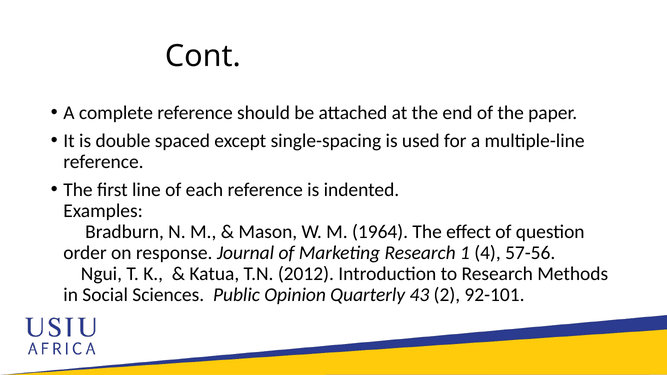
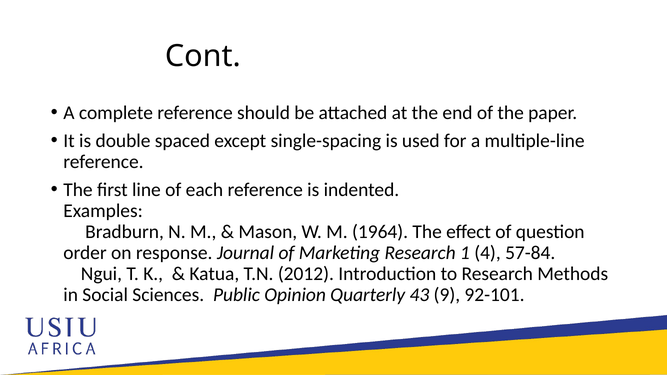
57-56: 57-56 -> 57-84 (530, 253)
2: 2 -> 9 (447, 295)
